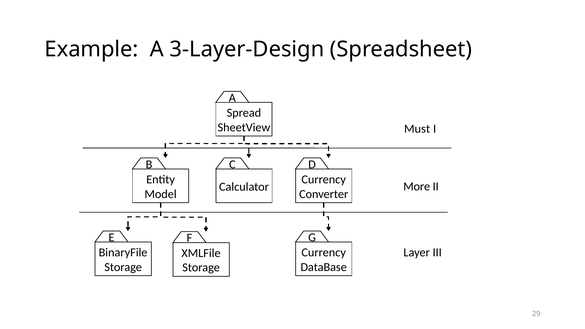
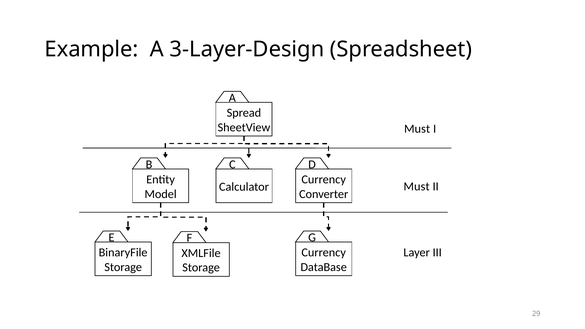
More: More -> Must (417, 187)
